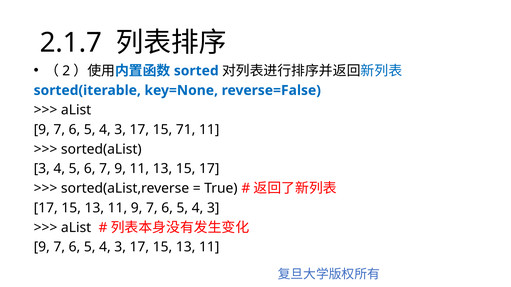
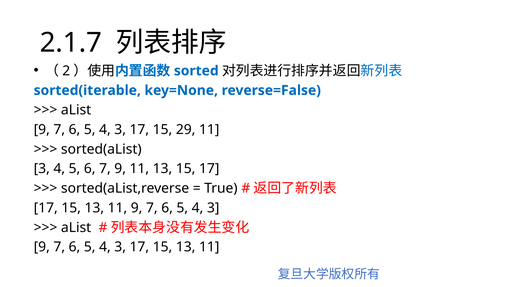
71: 71 -> 29 (186, 130)
